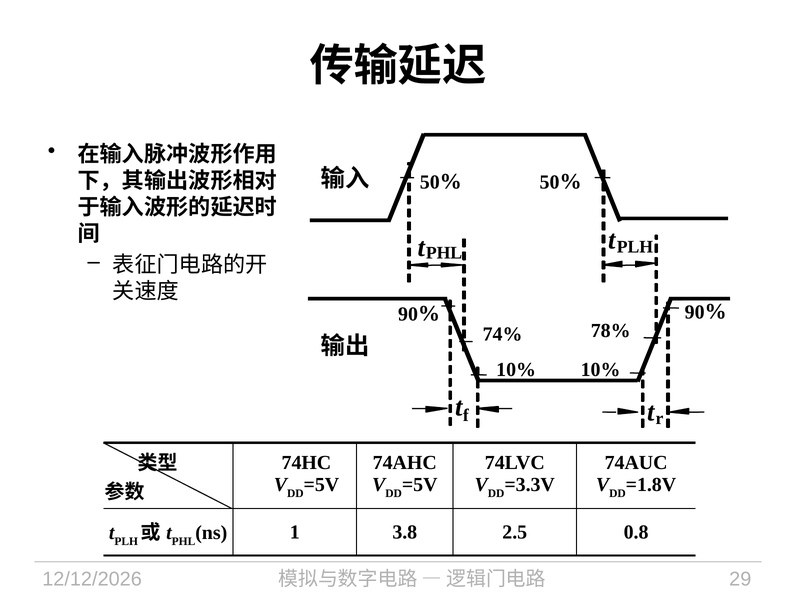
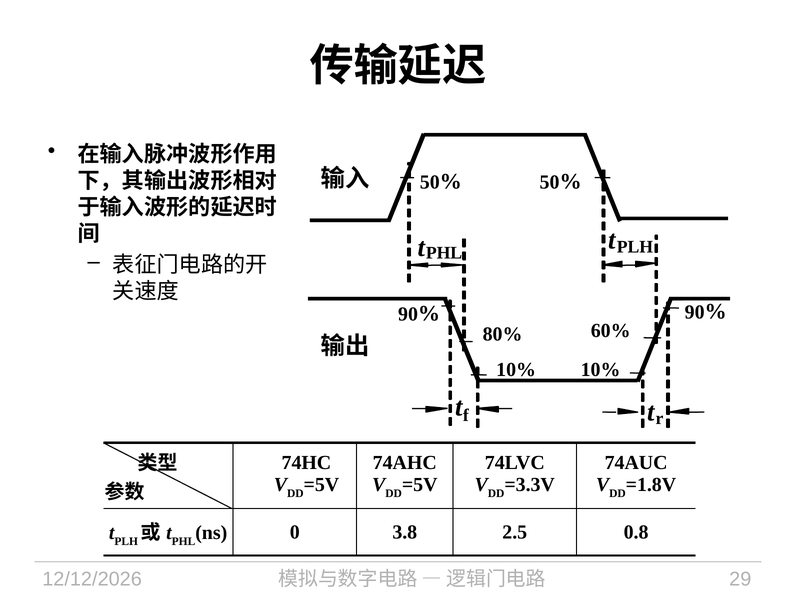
78%: 78% -> 60% (611, 331)
74%: 74% -> 80% (503, 334)
1: 1 -> 0 (295, 532)
